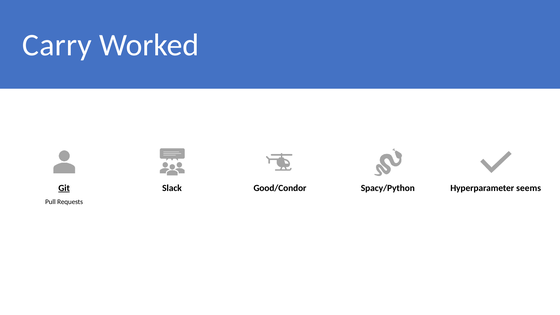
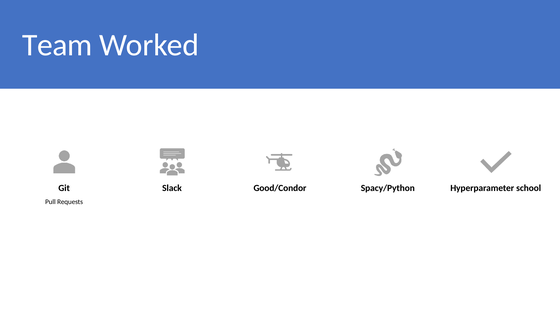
Carry: Carry -> Team (57, 45)
Git underline: present -> none (64, 188)
seems: seems -> school (529, 188)
